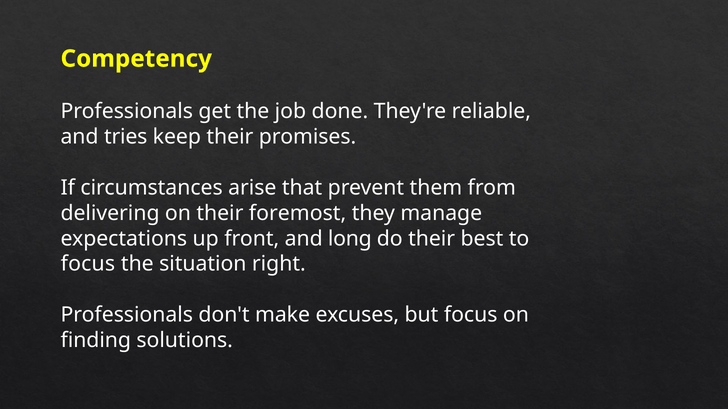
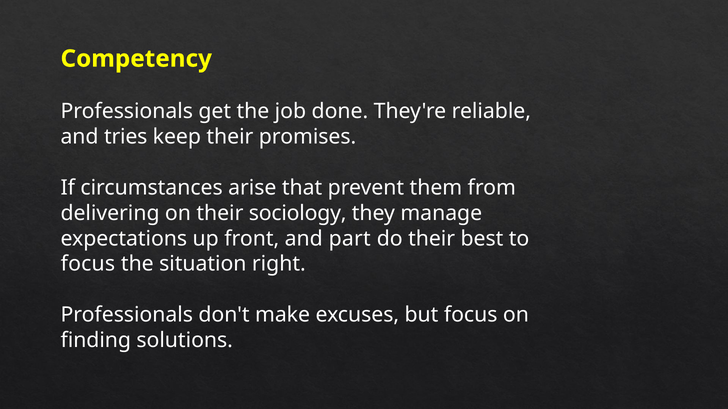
foremost: foremost -> sociology (298, 213)
long: long -> part (350, 239)
